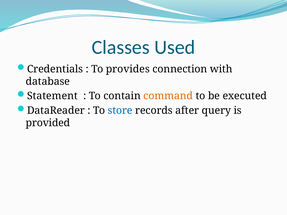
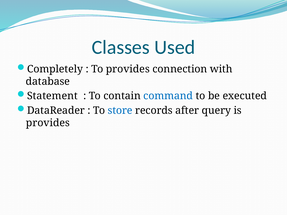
Credentials: Credentials -> Completely (55, 69)
command colour: orange -> blue (168, 96)
provided: provided -> provides (48, 123)
